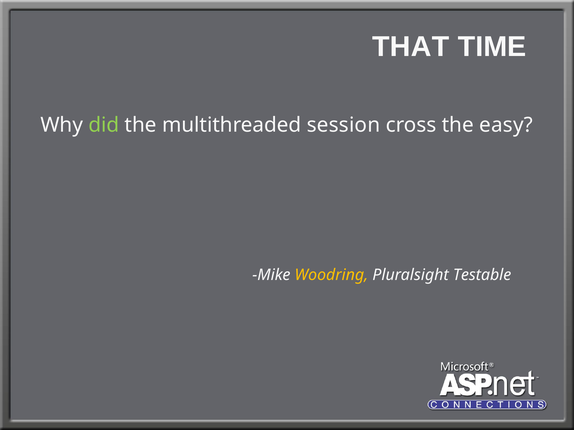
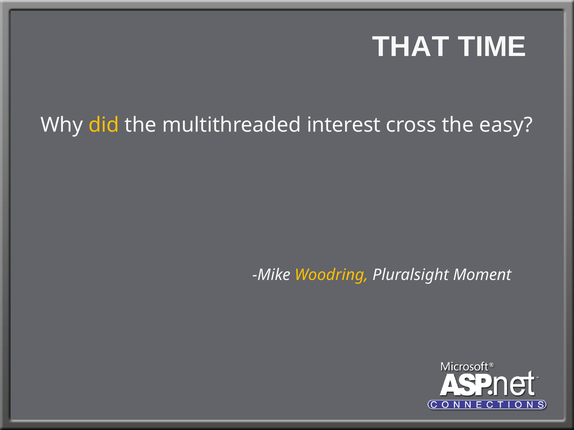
did colour: light green -> yellow (104, 125)
session: session -> interest (344, 125)
Testable: Testable -> Moment (482, 275)
